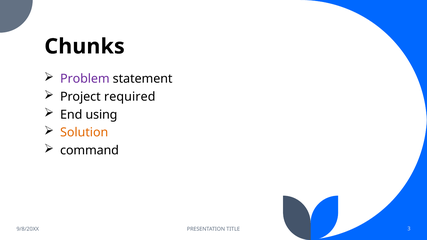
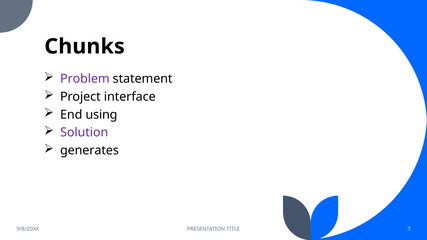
required: required -> interface (130, 97)
Solution colour: orange -> purple (84, 133)
command: command -> generates (89, 151)
